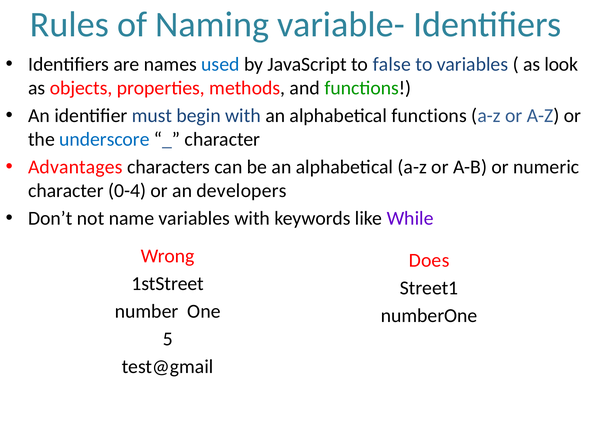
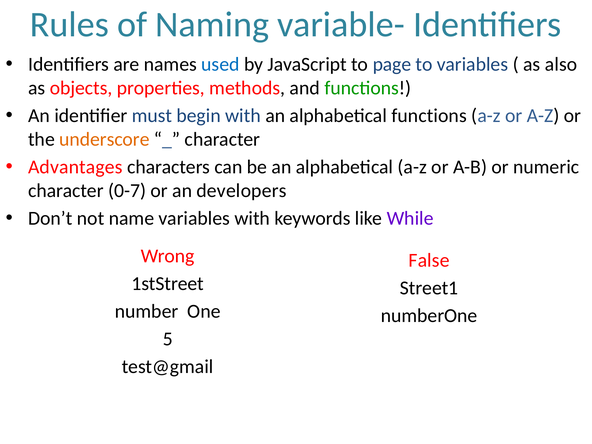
false: false -> page (392, 64)
look: look -> also (561, 64)
underscore colour: blue -> orange (104, 139)
0-4: 0-4 -> 0-7 (127, 191)
Does: Does -> False (429, 260)
